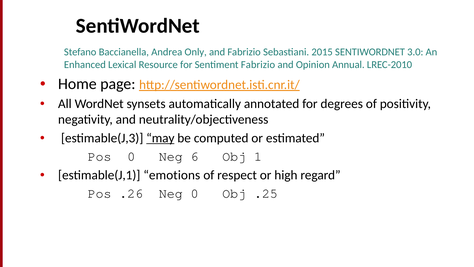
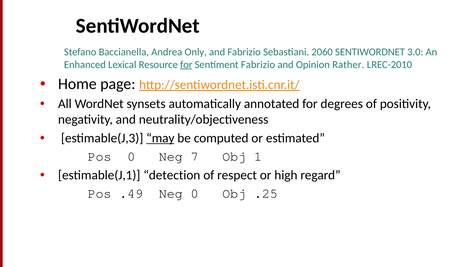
2015: 2015 -> 2060 (322, 52)
for underline: none -> present (186, 65)
Annual: Annual -> Rather (348, 65)
6: 6 -> 7 (195, 156)
emotions: emotions -> detection (172, 175)
.26: .26 -> .49 (131, 193)
